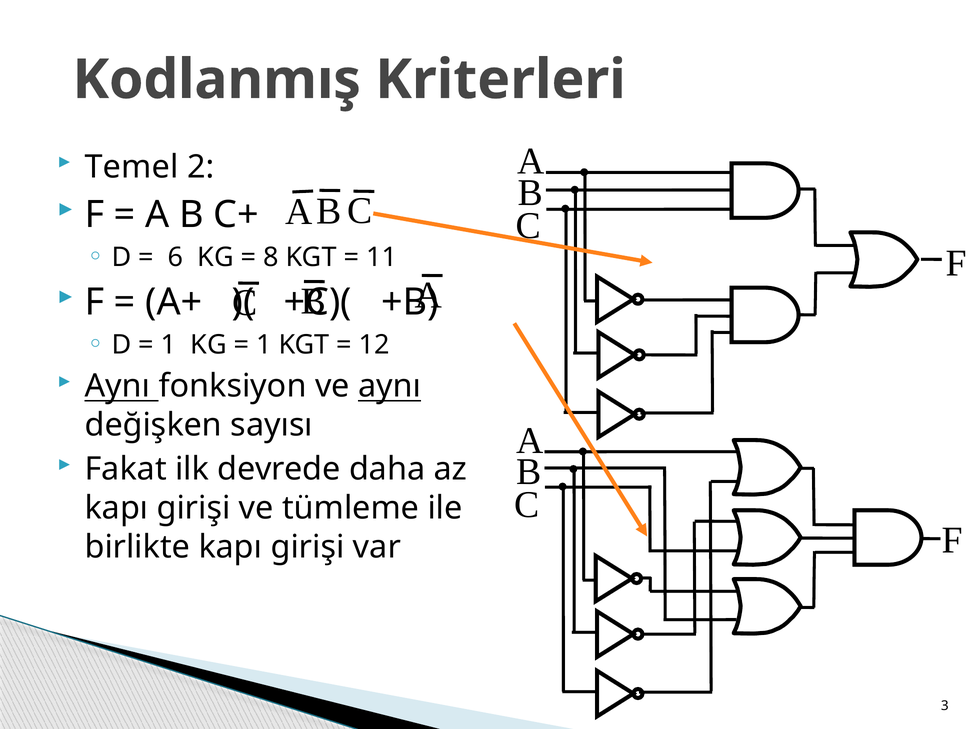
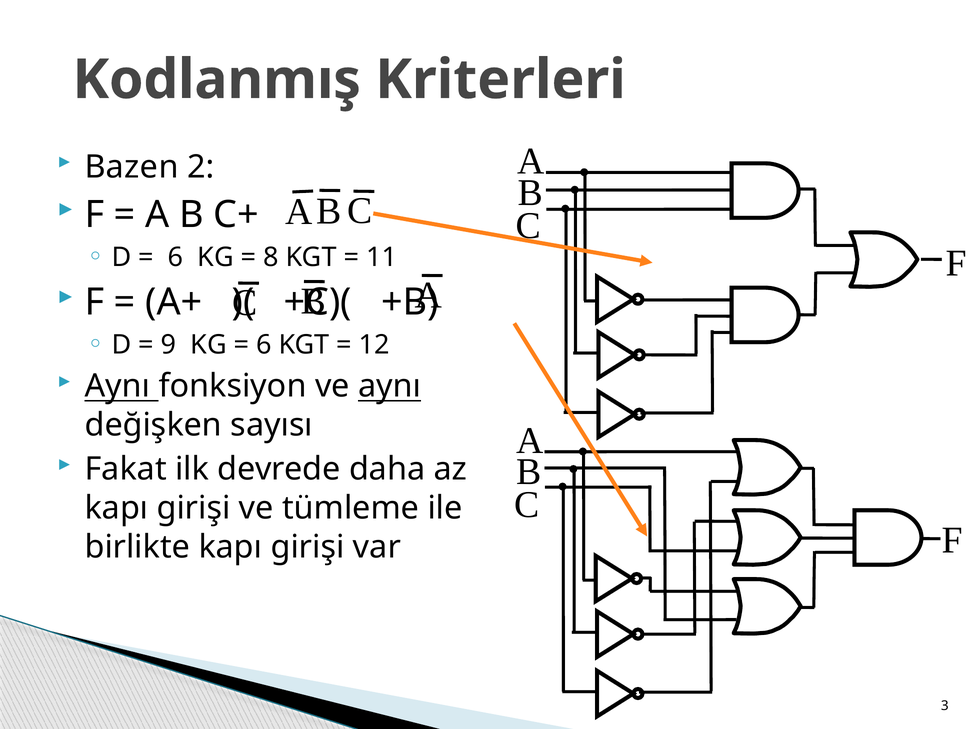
Temel: Temel -> Bazen (132, 167)
1: 1 -> 9 (169, 345)
1: 1 -> 6 (264, 345)
